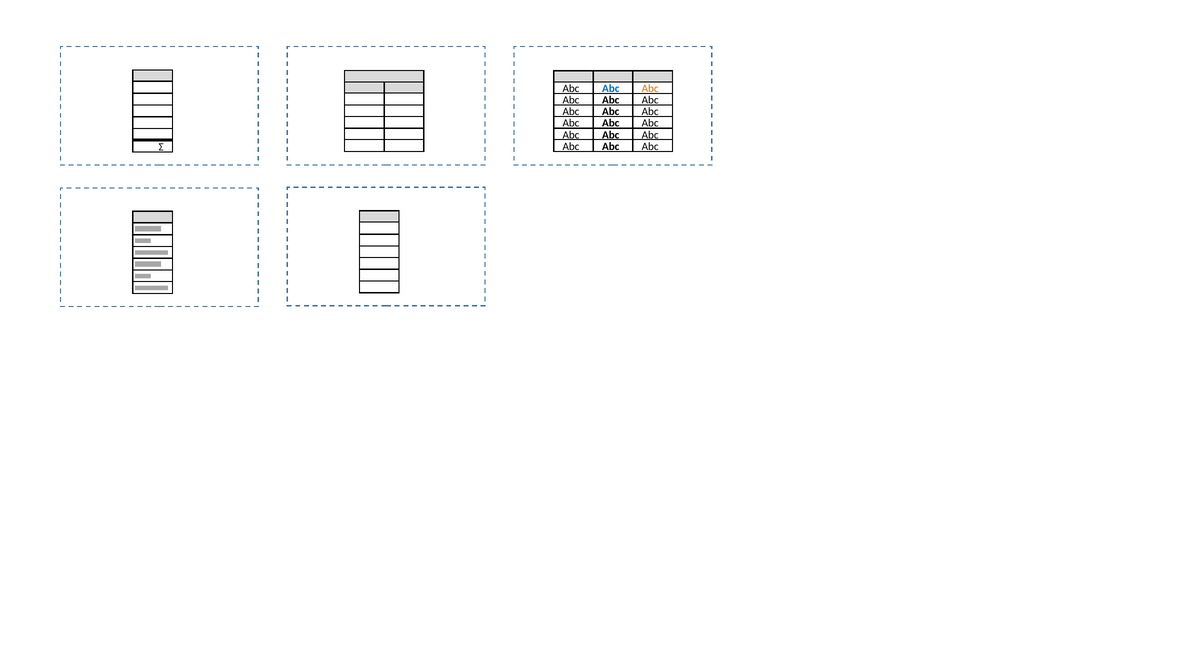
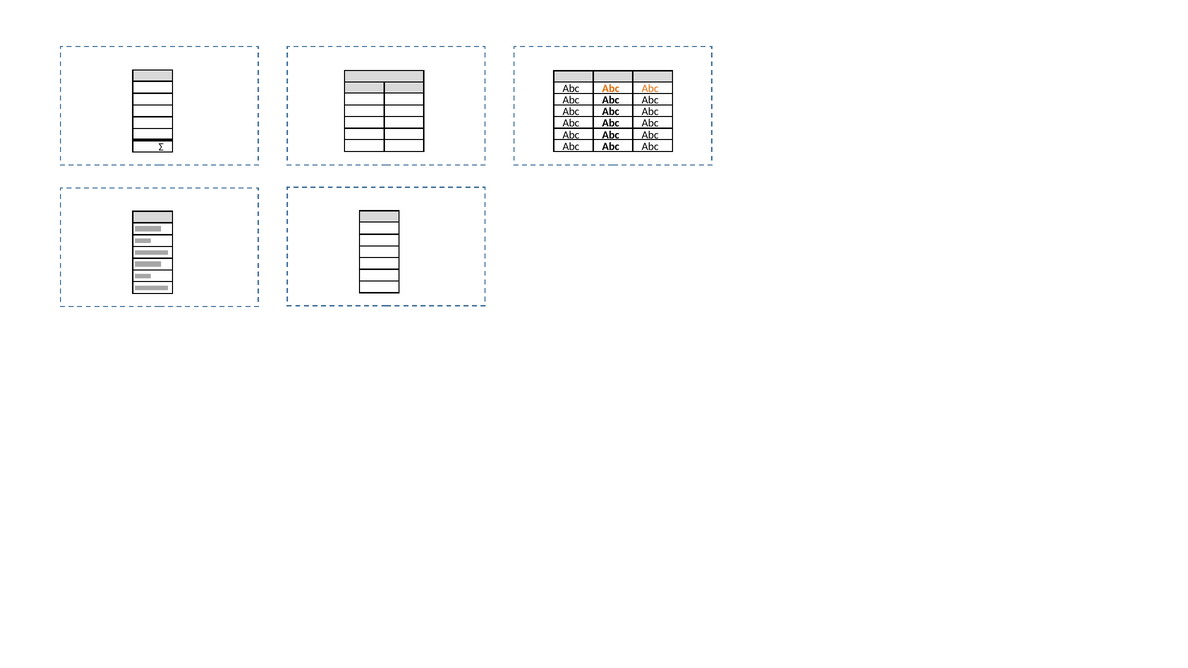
Abc colour: blue -> orange (611, 88)
